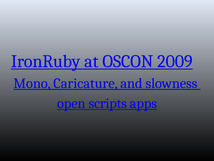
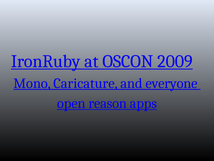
slowness: slowness -> everyone (172, 83)
scripts: scripts -> reason (108, 103)
